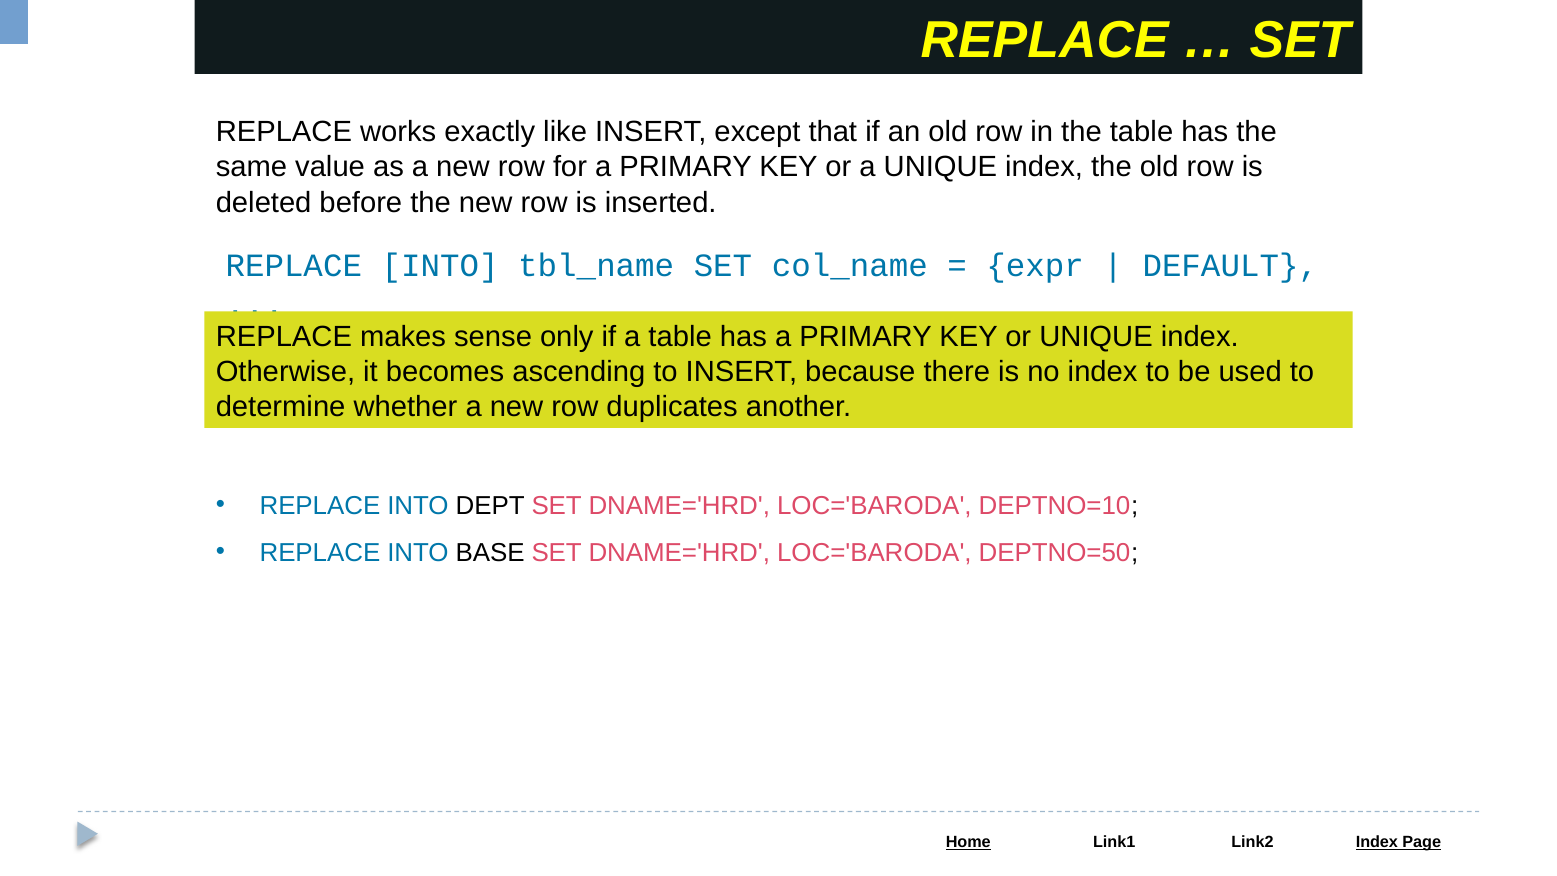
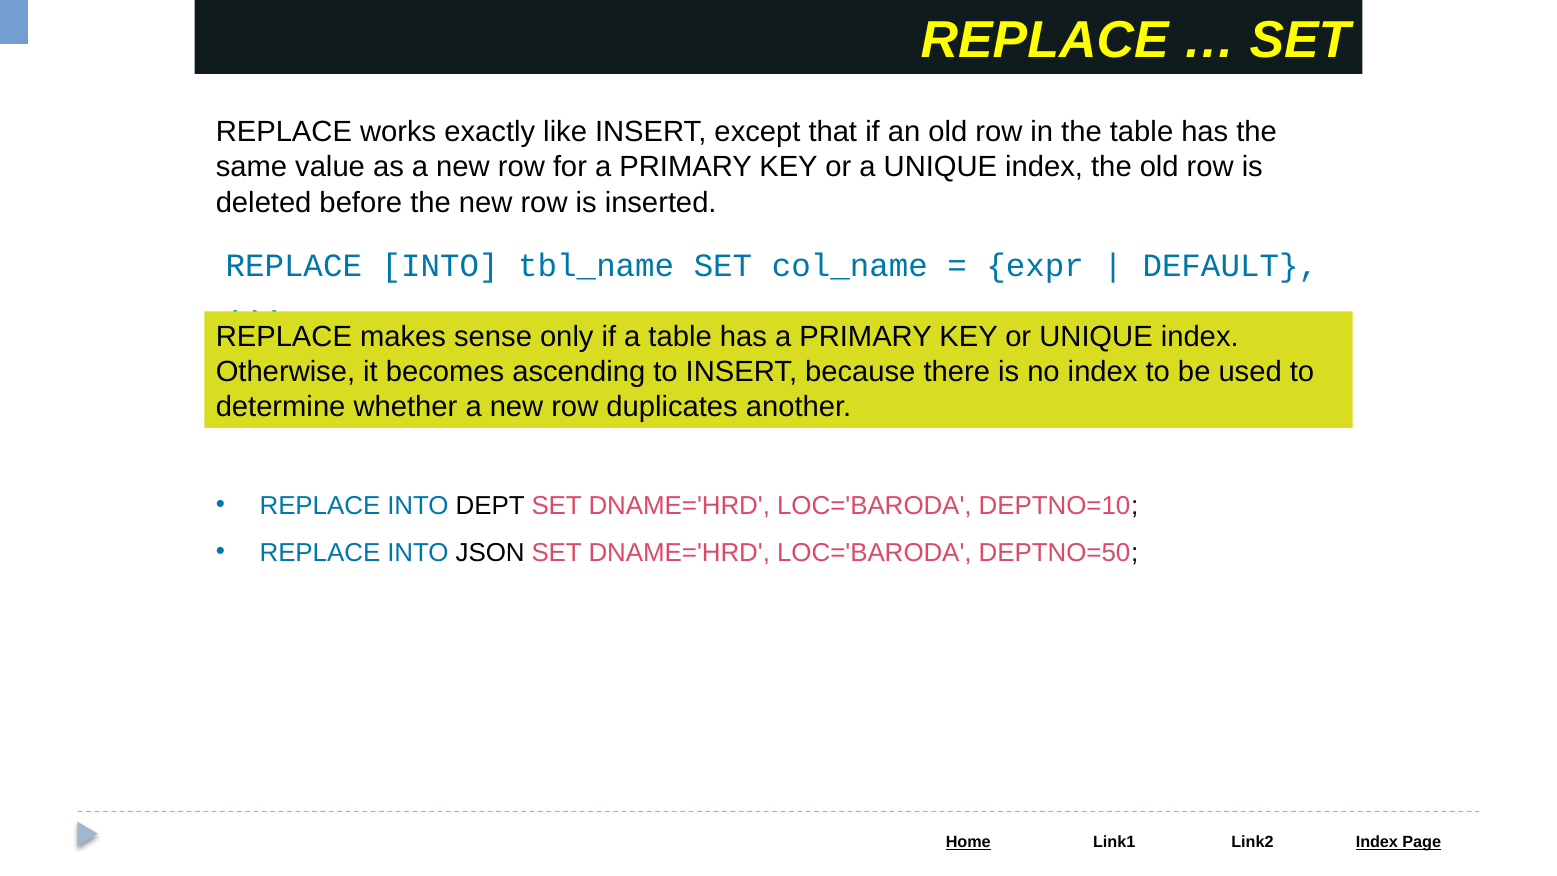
BASE: BASE -> JSON (490, 552)
